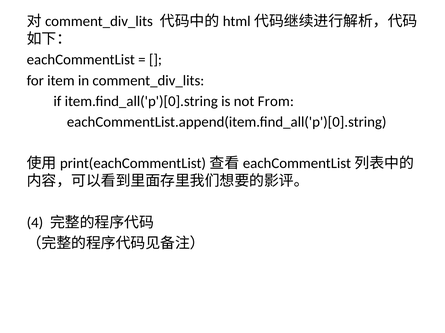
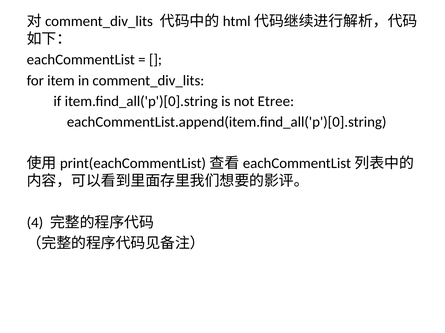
From: From -> Etree (276, 101)
